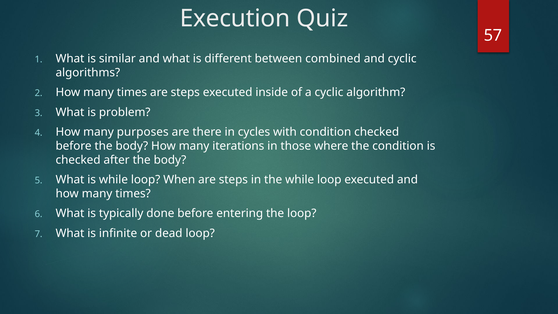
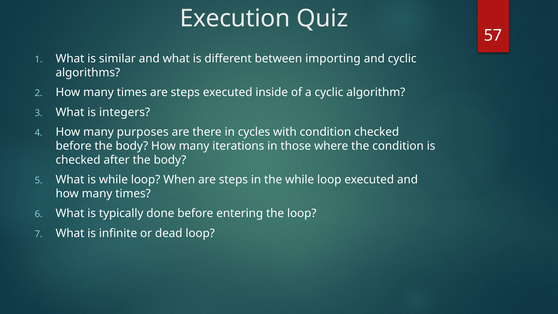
combined: combined -> importing (333, 59)
problem: problem -> integers (125, 112)
